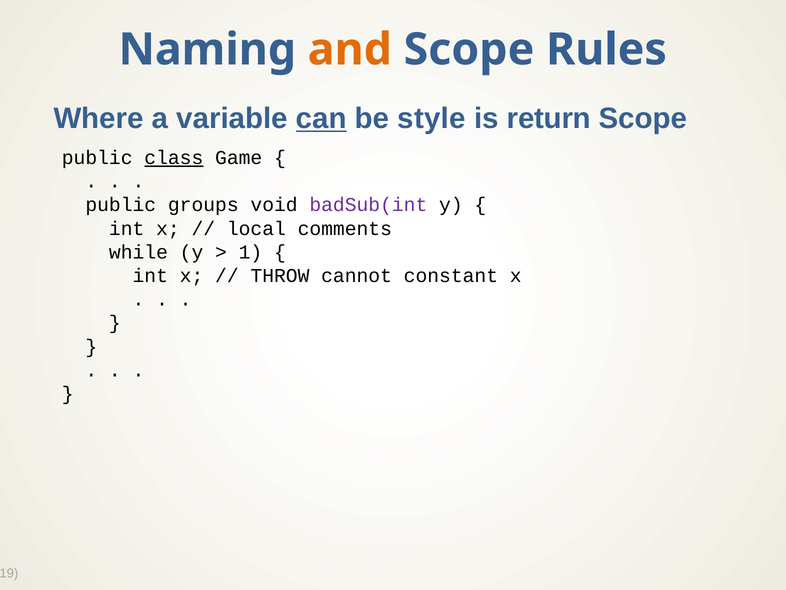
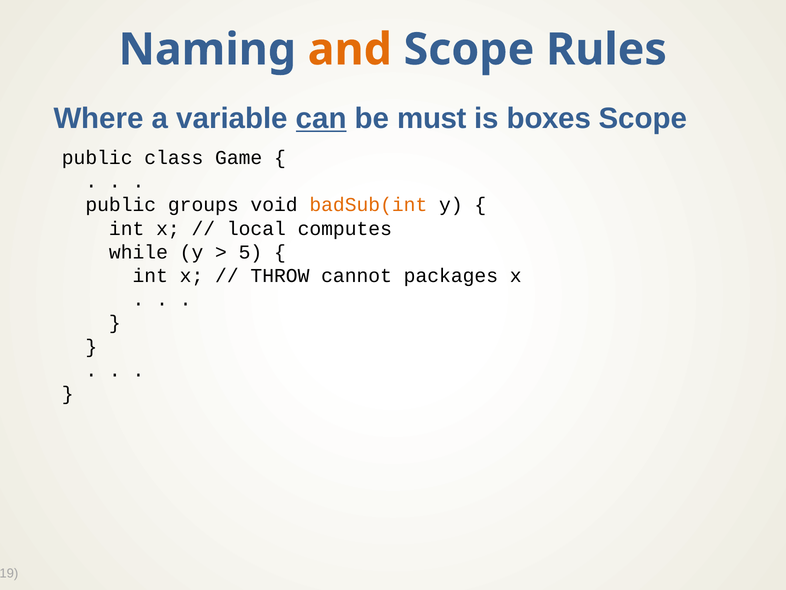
style: style -> must (432, 119)
return: return -> boxes (549, 119)
class underline: present -> none (174, 158)
badSub(int colour: purple -> orange (368, 205)
comments: comments -> computes (345, 228)
1: 1 -> 5 (250, 252)
constant: constant -> packages (451, 276)
